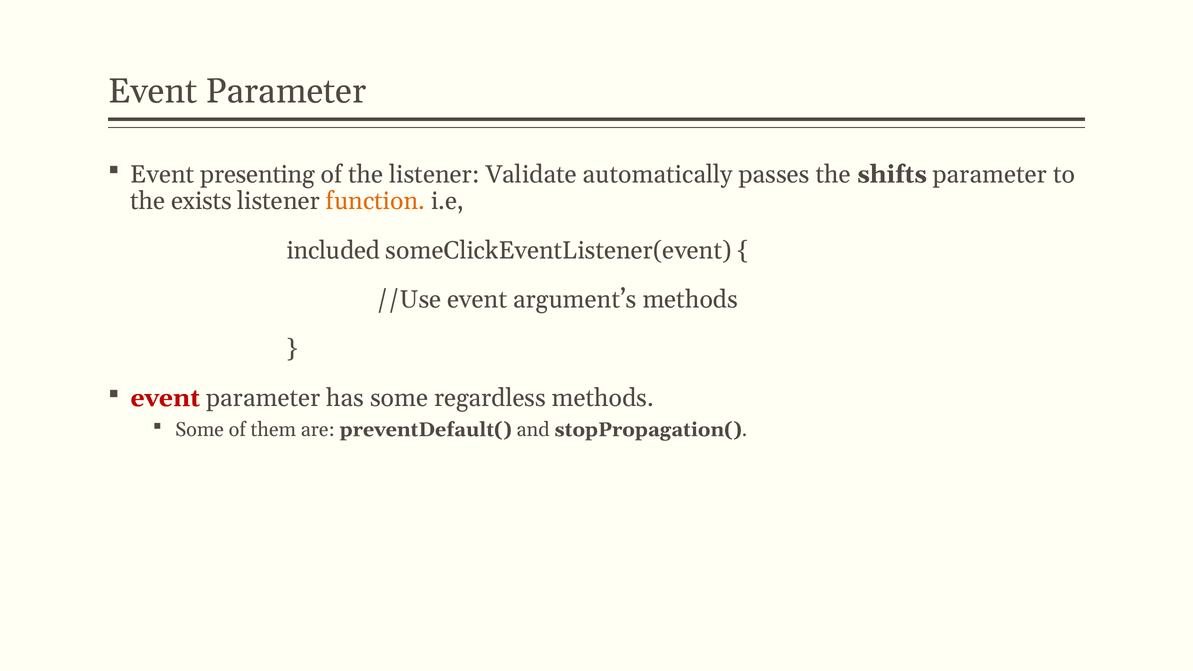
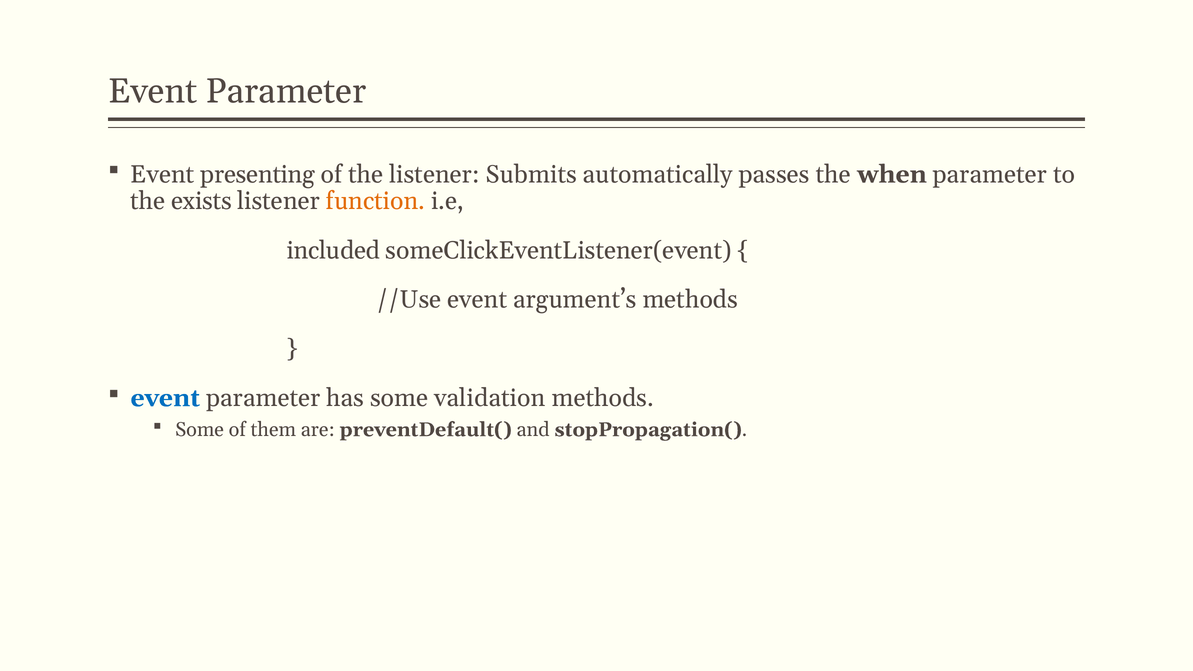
Validate: Validate -> Submits (531, 174)
shifts: shifts -> when (892, 174)
event colour: red -> blue (165, 398)
regardless: regardless -> validation (490, 398)
